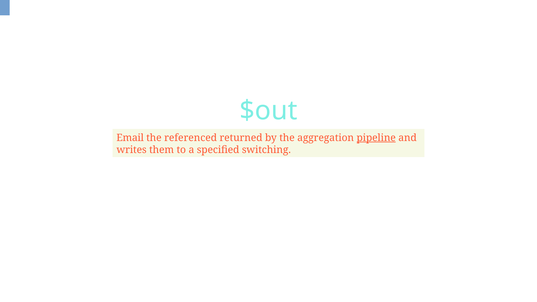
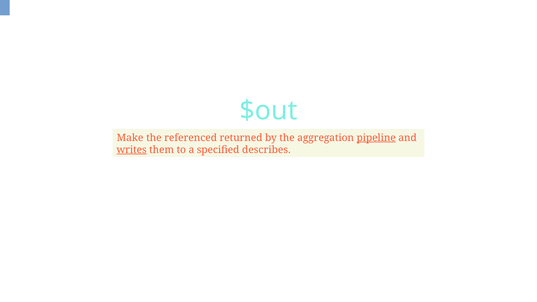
Email: Email -> Make (130, 138)
writes underline: none -> present (132, 150)
switching: switching -> describes (266, 150)
